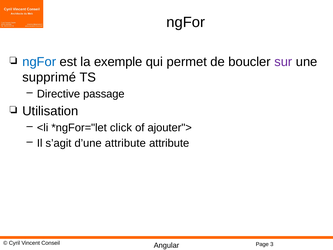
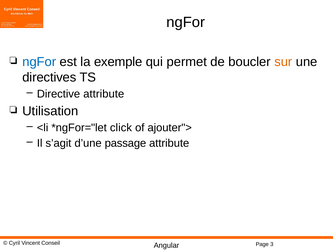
sur colour: purple -> orange (283, 62)
supprimé: supprimé -> directives (49, 77)
Directive passage: passage -> attribute (104, 94)
d’une attribute: attribute -> passage (125, 143)
